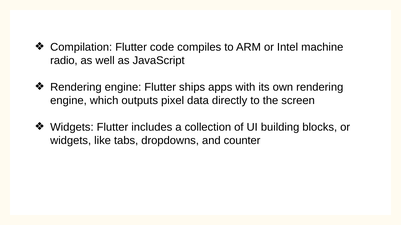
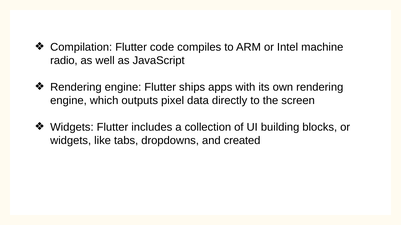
counter: counter -> created (242, 141)
